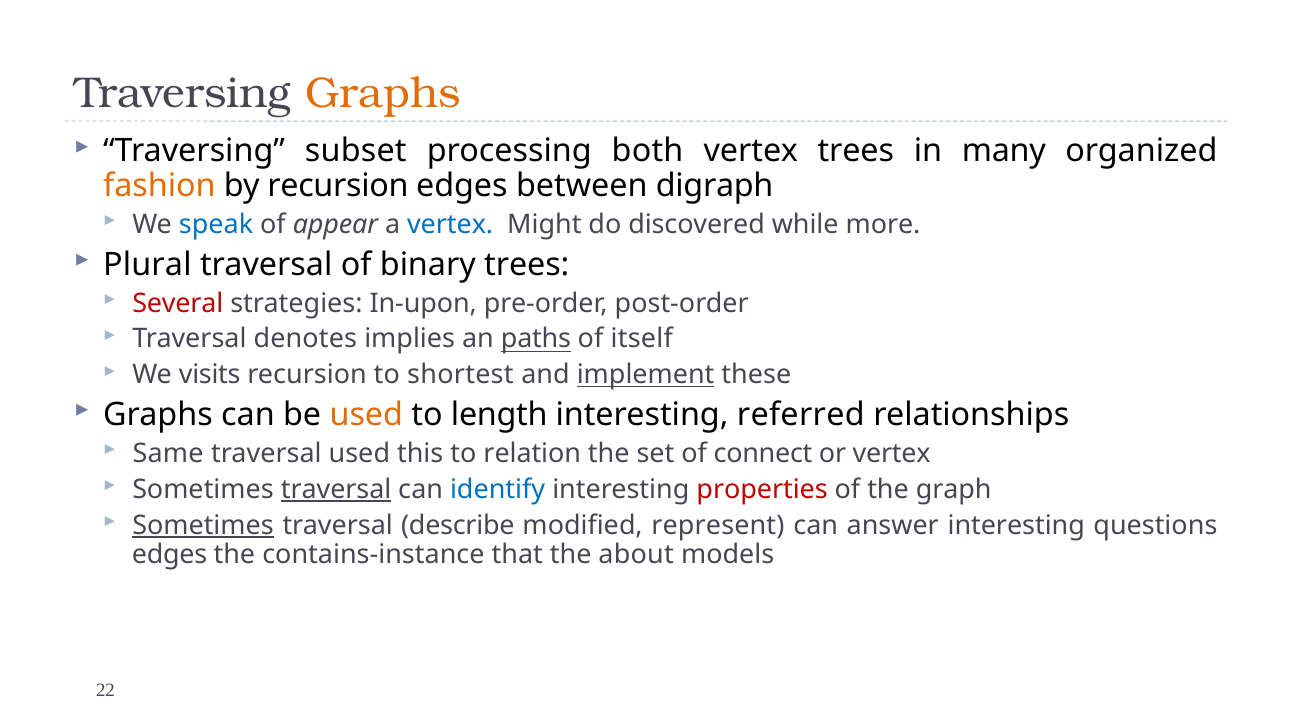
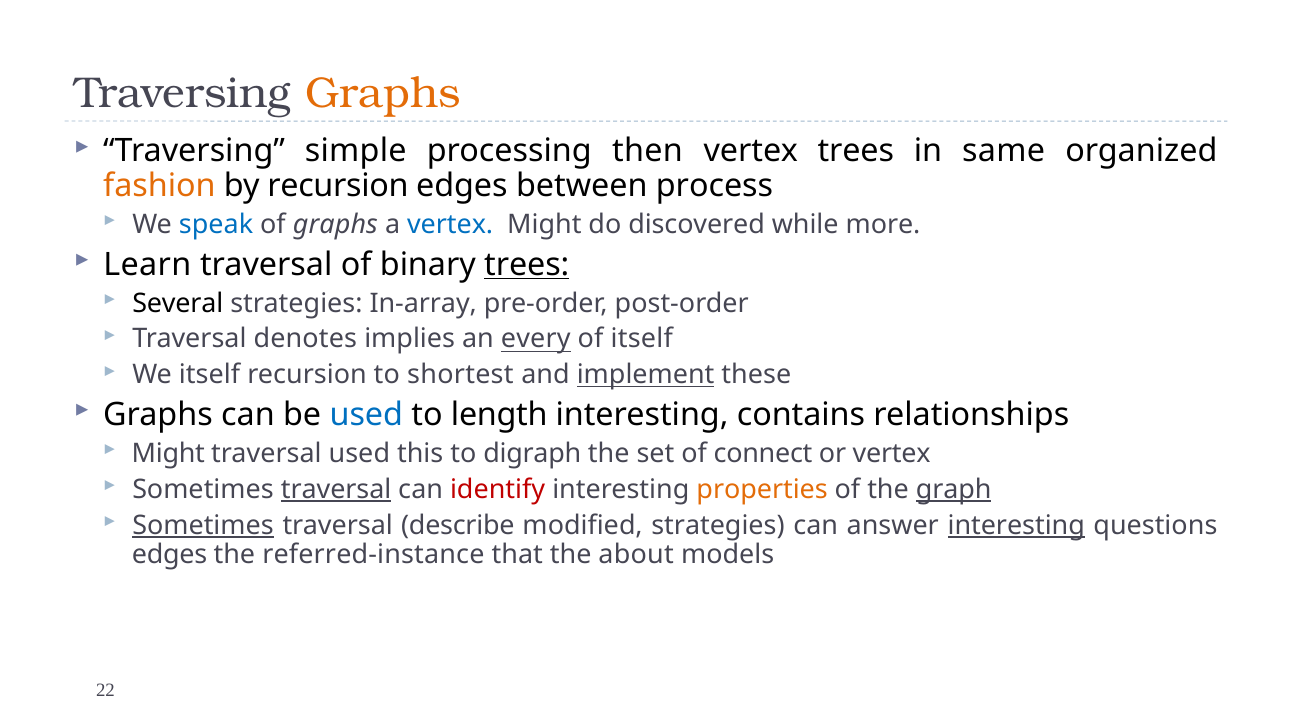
subset: subset -> simple (356, 151)
both: both -> then (647, 151)
many: many -> same (1004, 151)
digraph: digraph -> process (715, 186)
of appear: appear -> graphs (335, 225)
Plural: Plural -> Learn (147, 265)
trees underline: none -> present (527, 265)
Several colour: red -> black (178, 304)
In-upon: In-upon -> In-array (423, 304)
paths: paths -> every (536, 339)
We visits: visits -> itself (210, 375)
used colour: orange -> blue (366, 415)
referred: referred -> contains (801, 415)
Same: Same -> Might (168, 454)
relation: relation -> digraph (532, 454)
identify colour: blue -> red (498, 490)
properties colour: red -> orange (762, 490)
graph underline: none -> present (954, 490)
modified represent: represent -> strategies (718, 526)
interesting underline: none -> present (1016, 526)
contains-instance: contains-instance -> referred-instance (373, 555)
